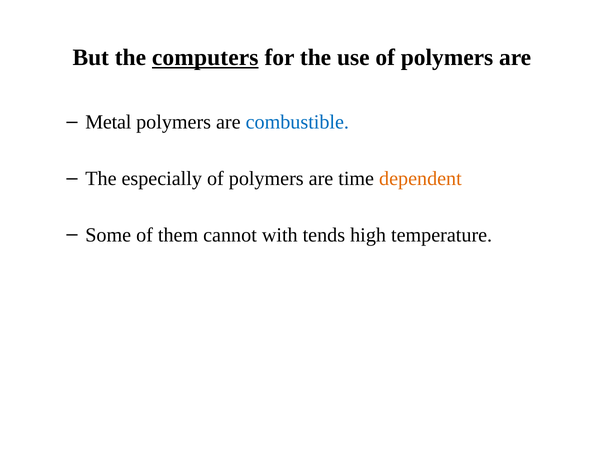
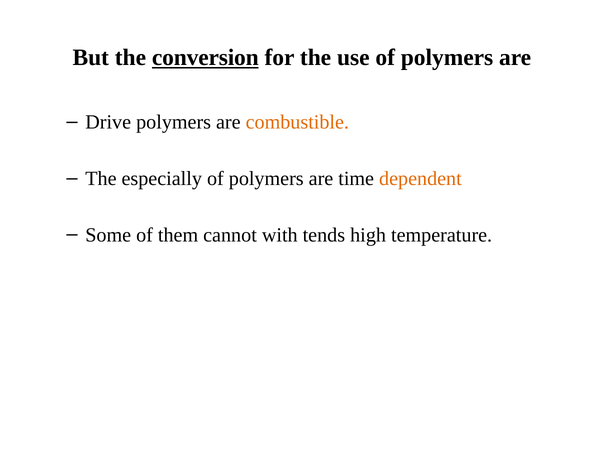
computers: computers -> conversion (205, 57)
Metal: Metal -> Drive (108, 122)
combustible colour: blue -> orange (297, 122)
